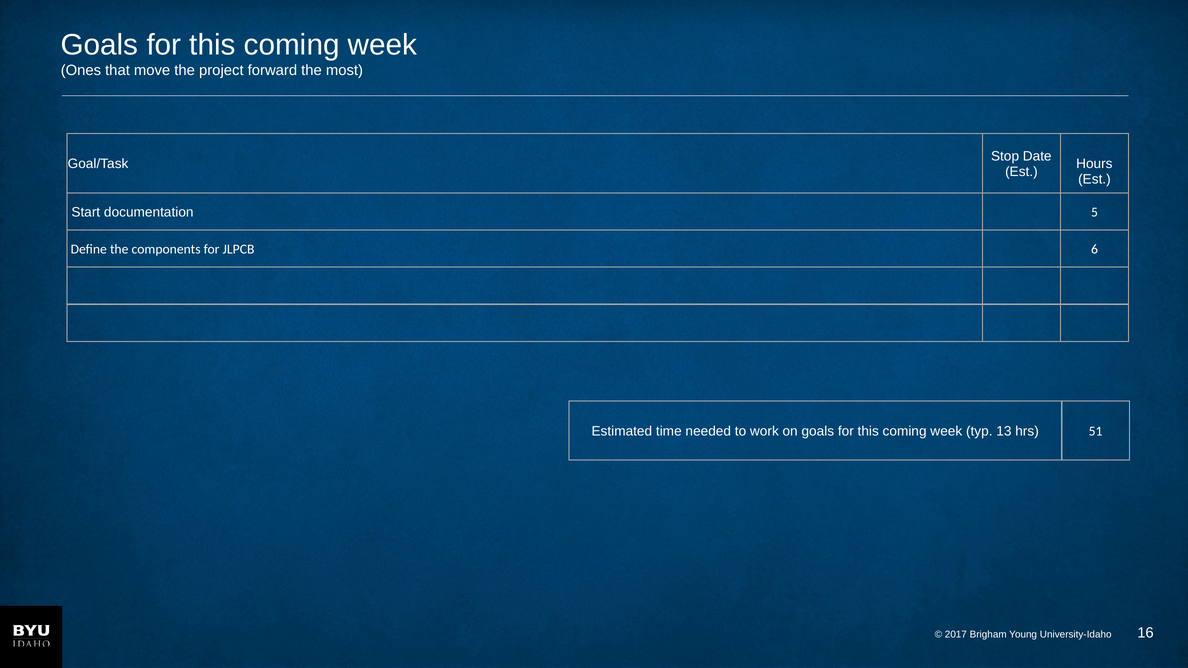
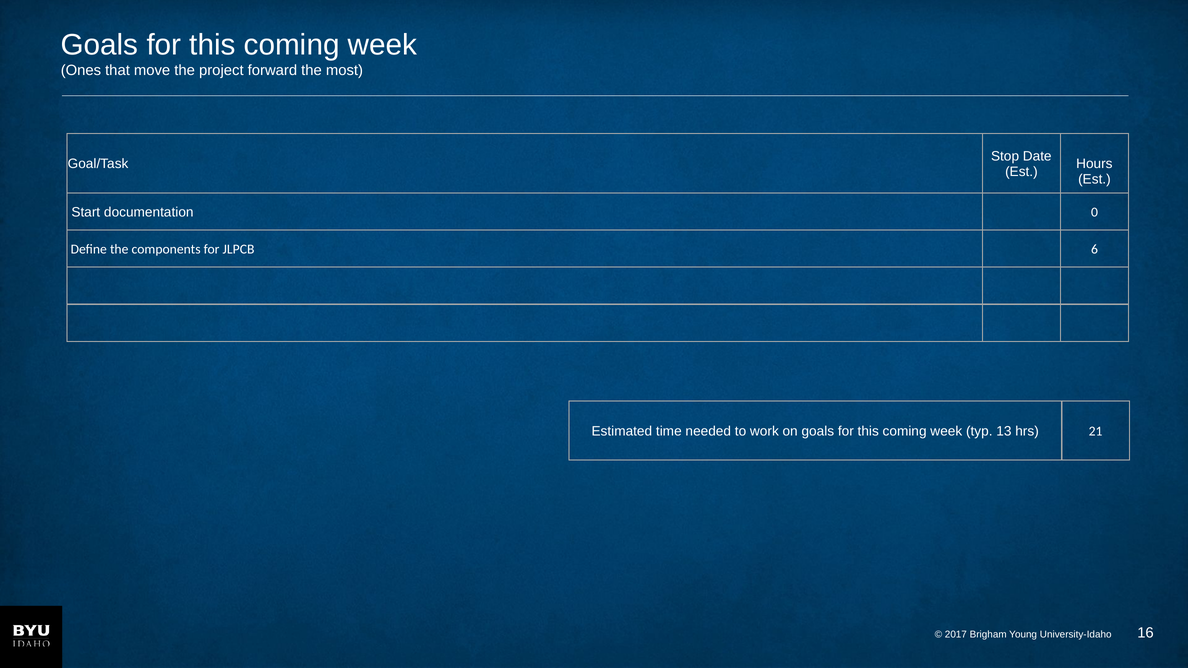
5: 5 -> 0 (1094, 212)
51: 51 -> 21 (1096, 431)
